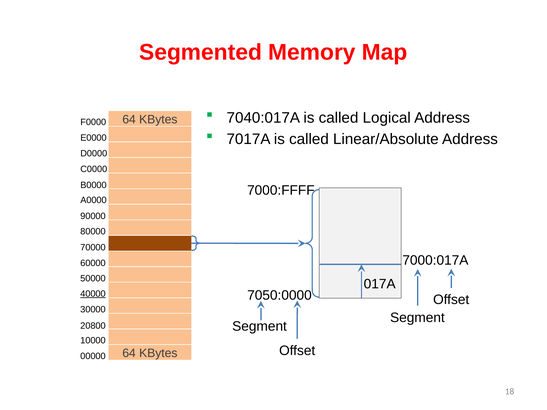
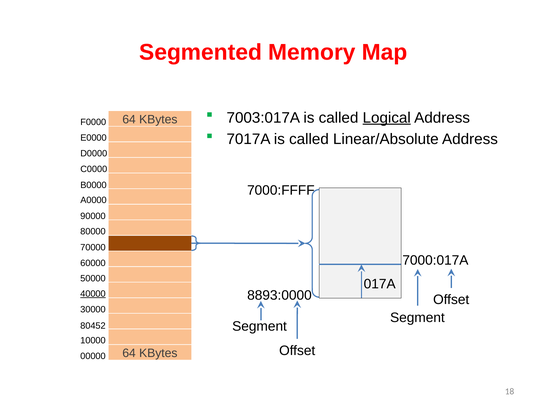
7040:017A: 7040:017A -> 7003:017A (263, 118)
Logical underline: none -> present (387, 118)
7050:0000: 7050:0000 -> 8893:0000 (279, 296)
20800: 20800 -> 80452 (93, 326)
